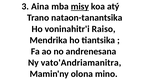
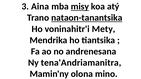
nataon-tanantsika underline: none -> present (87, 18)
Raiso: Raiso -> Mety (104, 29)
vato'Andriamanitra: vato'Andriamanitra -> tena'Andriamanitra (81, 63)
